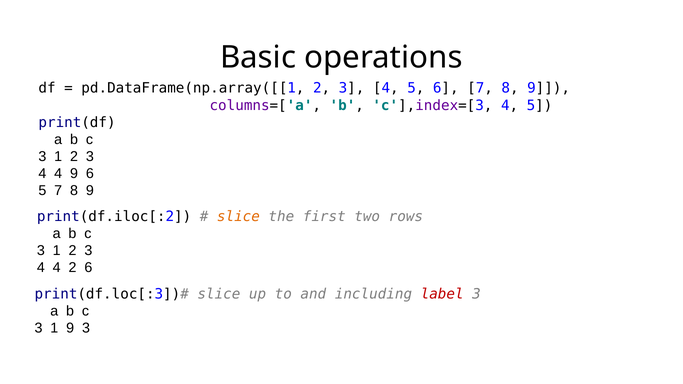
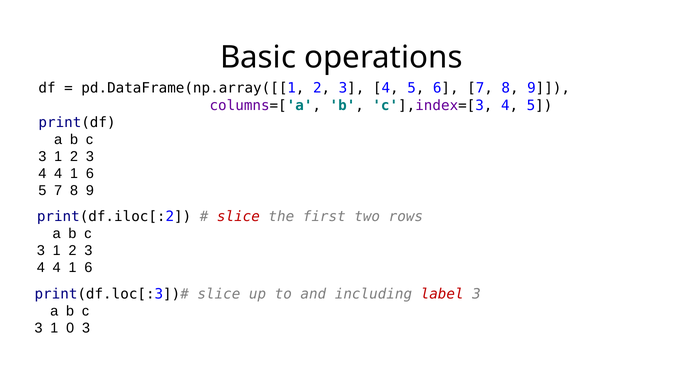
9: 9 -> 1 (74, 174)
slice colour: orange -> red (238, 217)
2: 2 -> 1 (73, 268)
1 9: 9 -> 0 (70, 328)
